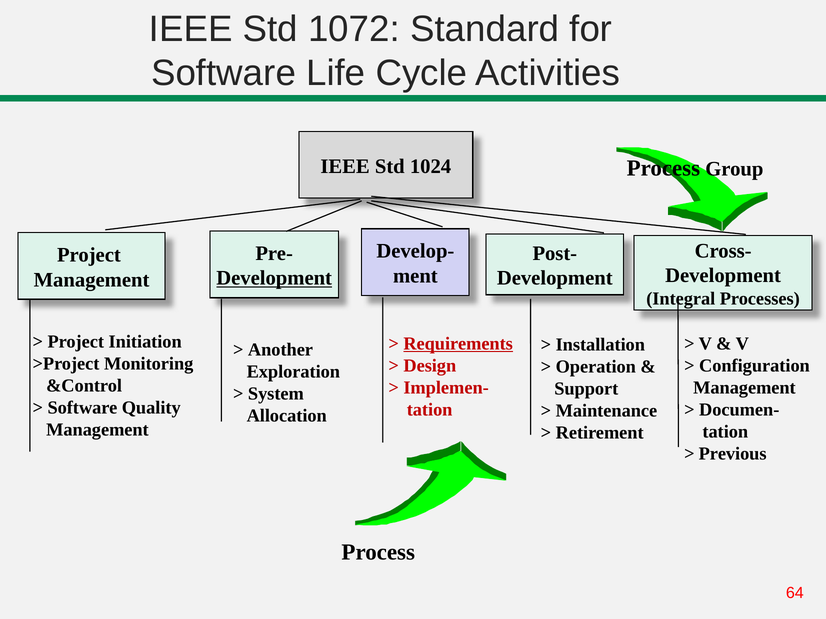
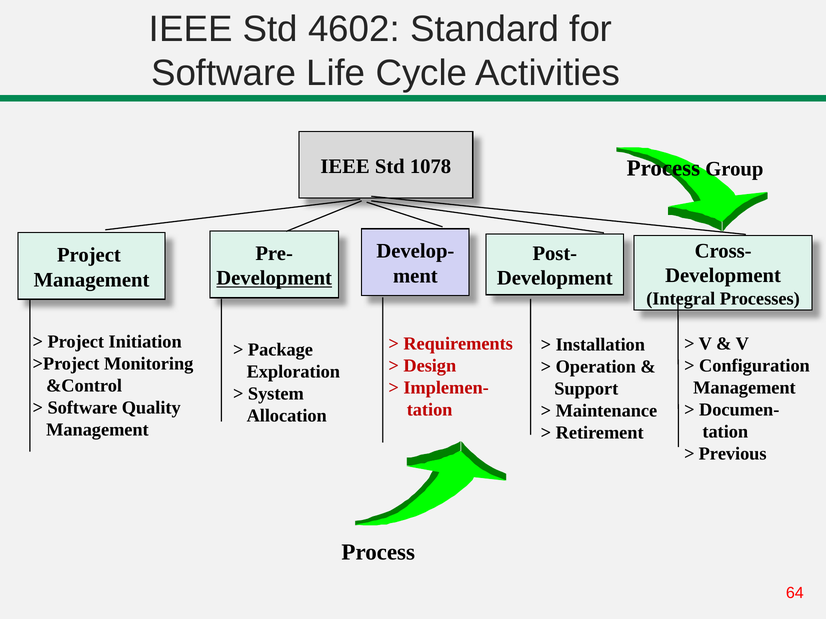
1072: 1072 -> 4602 (354, 29)
1024: 1024 -> 1078 (431, 166)
Requirements underline: present -> none (458, 344)
Another: Another -> Package (280, 350)
